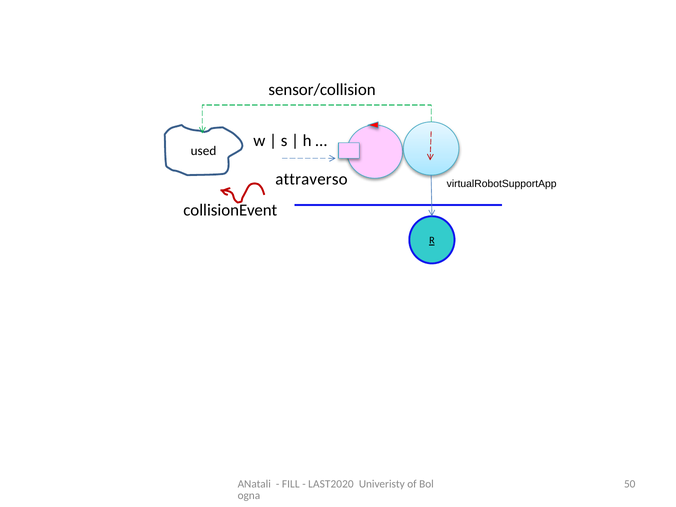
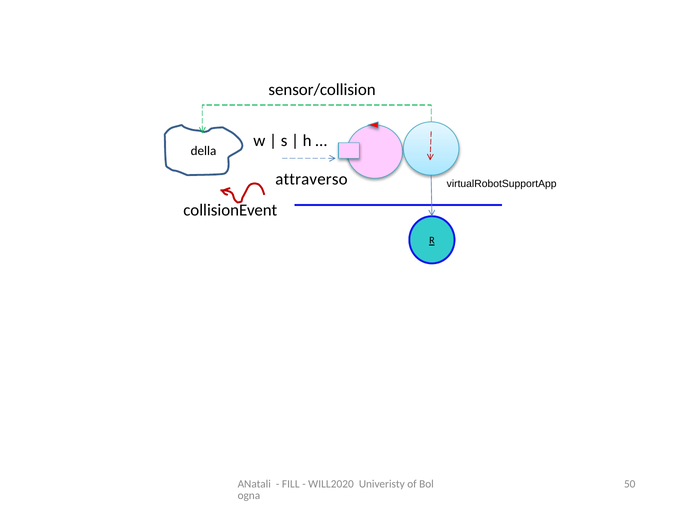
used: used -> della (204, 151)
LAST2020: LAST2020 -> WILL2020 (331, 484)
